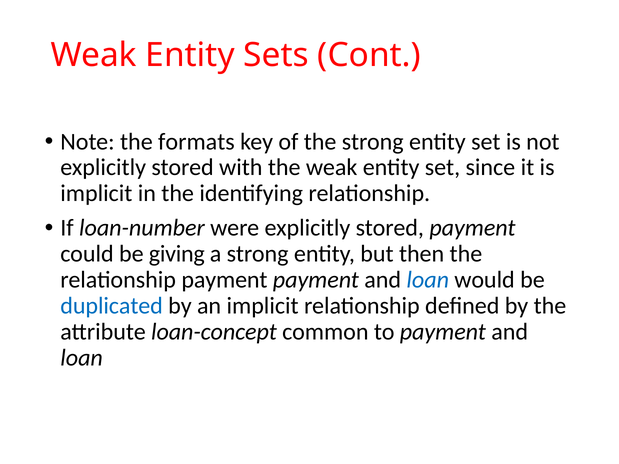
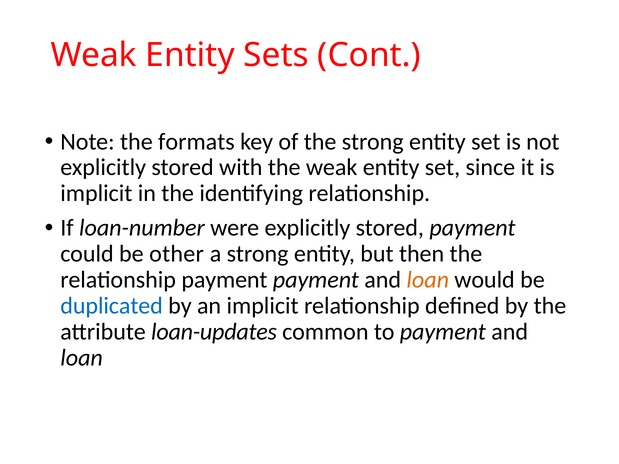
giving: giving -> other (177, 254)
loan colour: blue -> orange (428, 280)
loan-concept: loan-concept -> loan-updates (214, 332)
